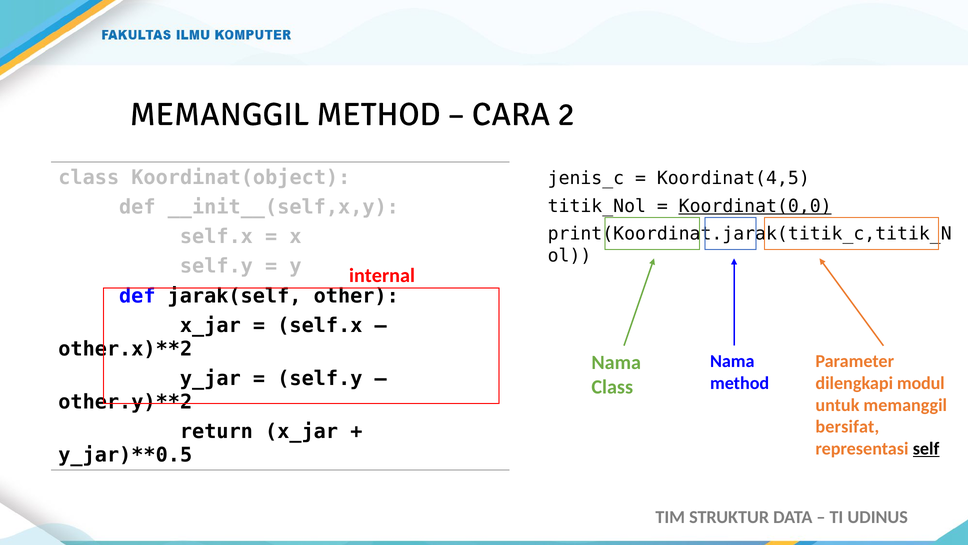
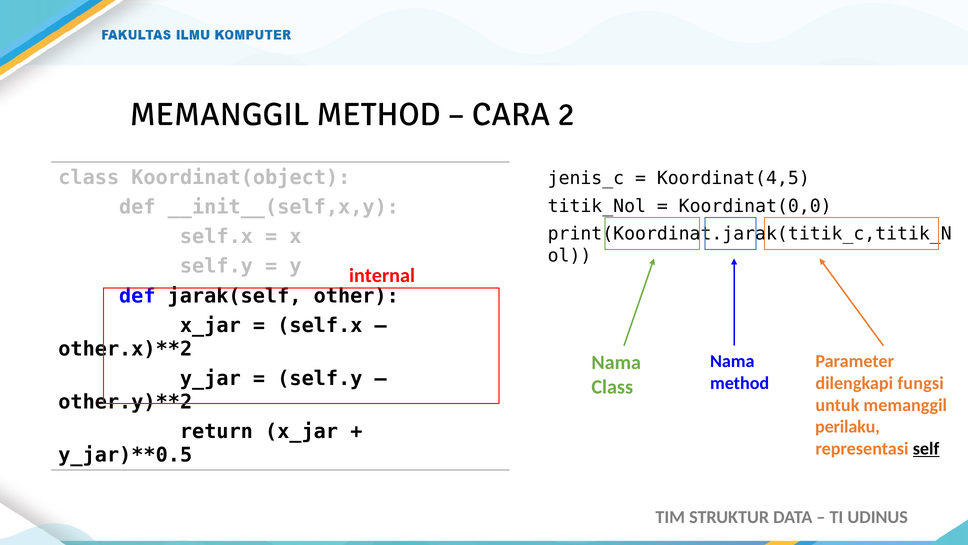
Koordinat(0,0 underline: present -> none (755, 206)
modul: modul -> fungsi (921, 383)
bersifat: bersifat -> perilaku (847, 426)
